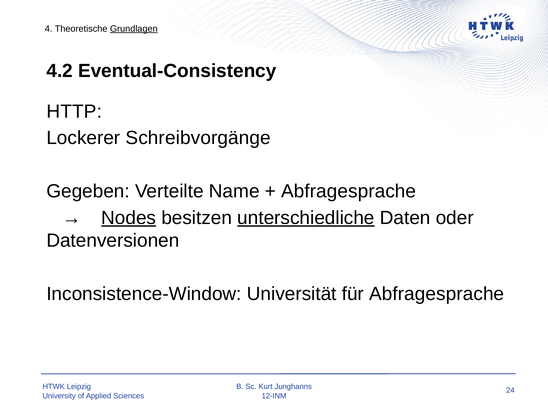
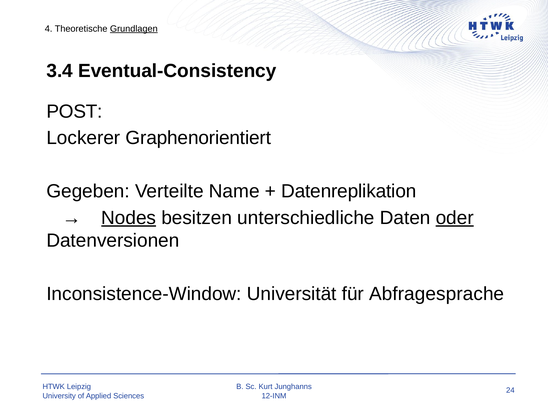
4.2: 4.2 -> 3.4 (60, 71)
HTTP: HTTP -> POST (74, 111)
Schreibvorgänge: Schreibvorgänge -> Graphenorientiert (198, 138)
Abfragesprache: Abfragesprache -> Datenreplikation (349, 191)
unterschiedliche underline: present -> none (306, 218)
oder underline: none -> present (455, 218)
